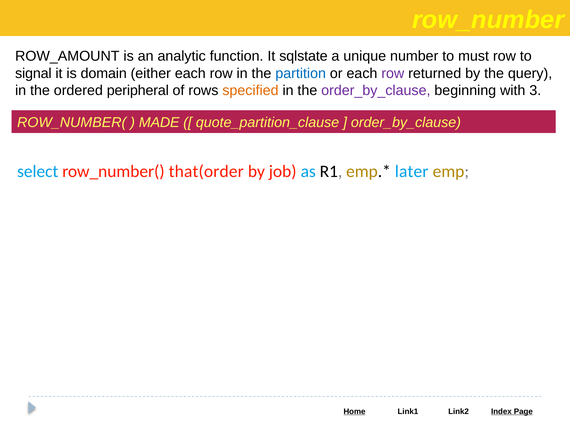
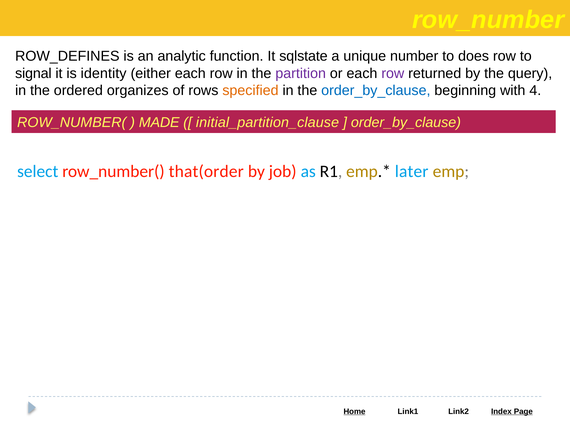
ROW_AMOUNT: ROW_AMOUNT -> ROW_DEFINES (67, 56)
must: must -> does (474, 56)
domain: domain -> identity (104, 73)
partition colour: blue -> purple (301, 73)
peripheral: peripheral -> organizes (138, 90)
order_by_clause colour: purple -> blue (376, 90)
3: 3 -> 4 (535, 90)
quote_partition_clause: quote_partition_clause -> initial_partition_clause (267, 122)
